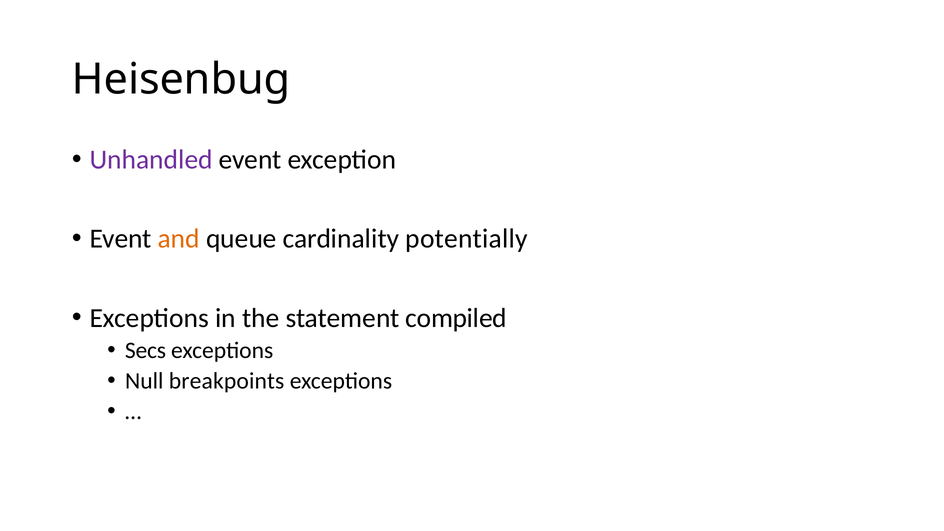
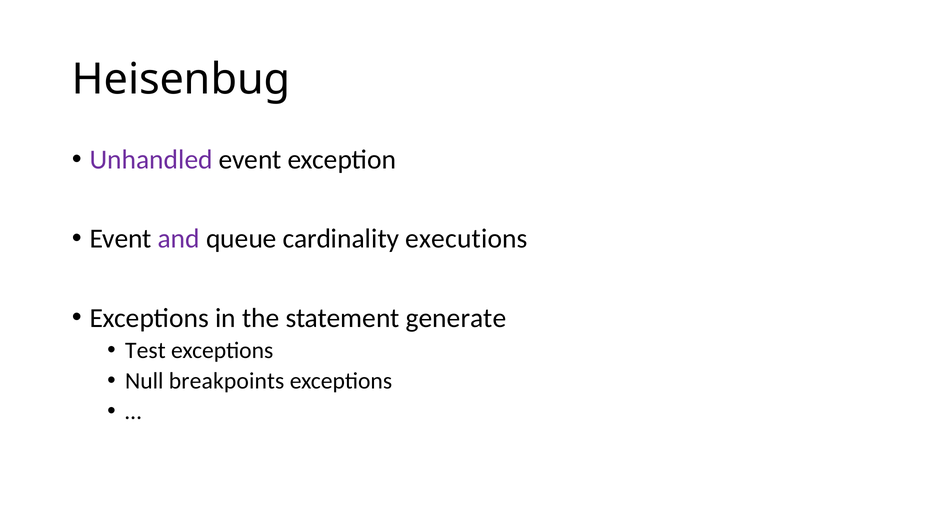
and colour: orange -> purple (179, 239)
potentially: potentially -> executions (467, 239)
compiled: compiled -> generate (456, 318)
Secs: Secs -> Test (145, 350)
